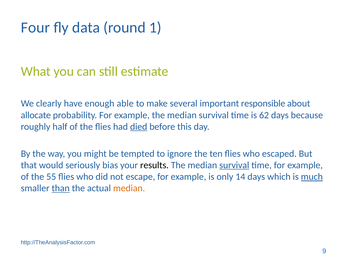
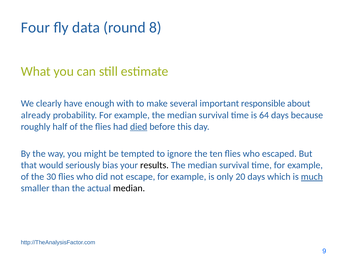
1: 1 -> 8 (155, 28)
able: able -> with (125, 104)
allocate: allocate -> already (36, 115)
62: 62 -> 64 (264, 115)
survival underline: present -> none (234, 165)
55: 55 -> 30 (51, 177)
14: 14 -> 20 (240, 177)
than underline: present -> none (61, 188)
median colour: orange -> black (129, 188)
